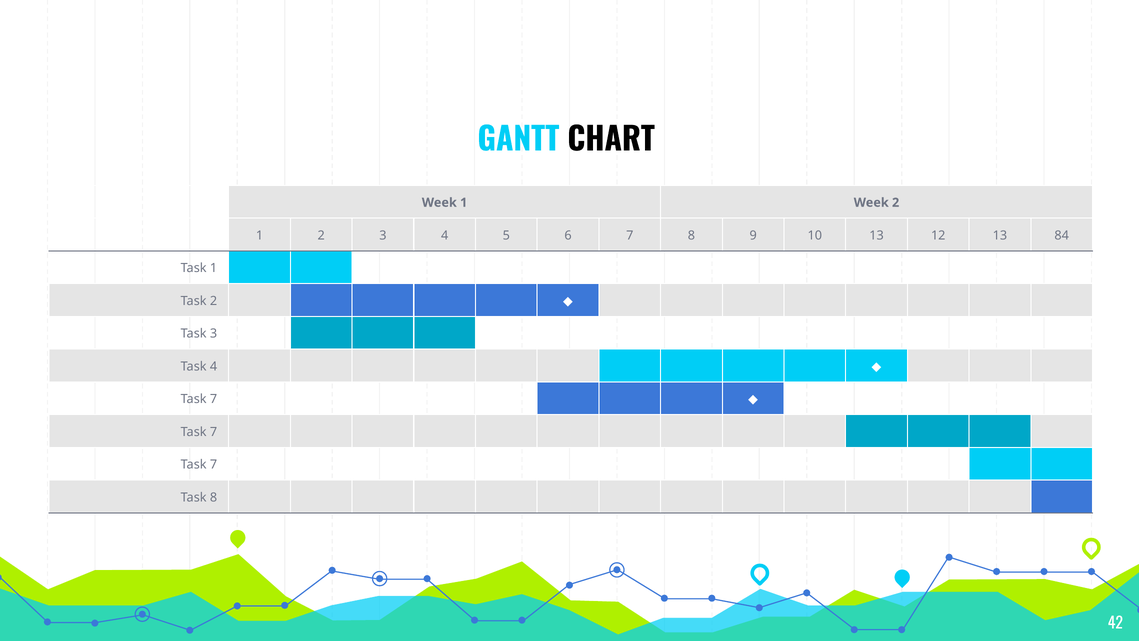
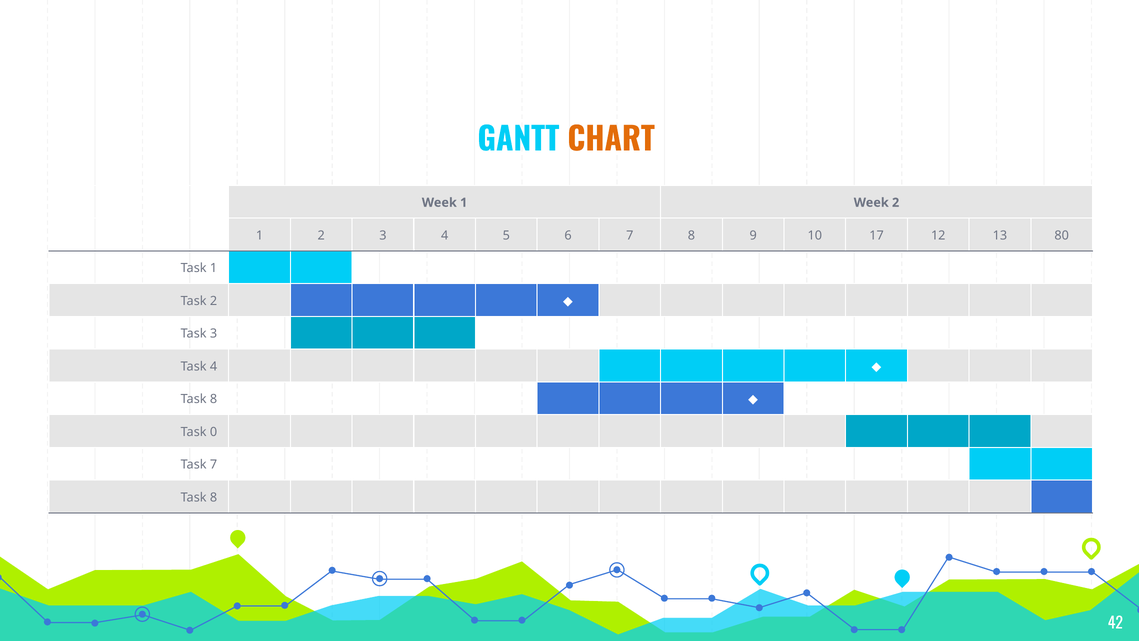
CHART colour: black -> orange (611, 140)
10 13: 13 -> 17 (877, 235)
84: 84 -> 80 (1062, 235)
7: 7 -> 8 (214, 399)
7: 7 -> 0 (214, 432)
